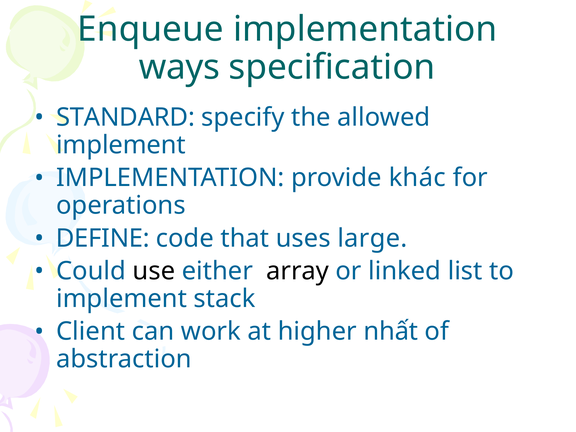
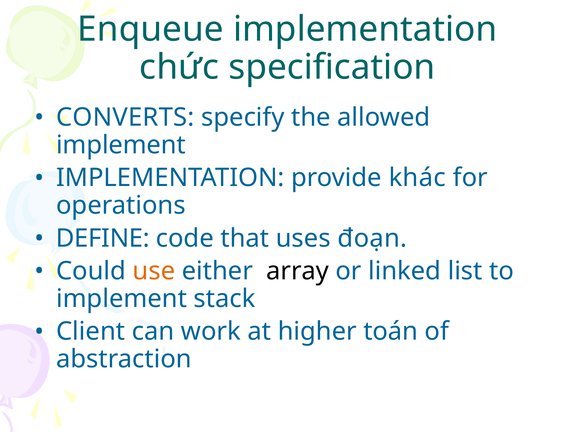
ways: ways -> chức (179, 67)
STANDARD: STANDARD -> CONVERTS (125, 117)
large: large -> đoạn (372, 238)
use colour: black -> orange (154, 271)
nhất: nhất -> toán (391, 332)
